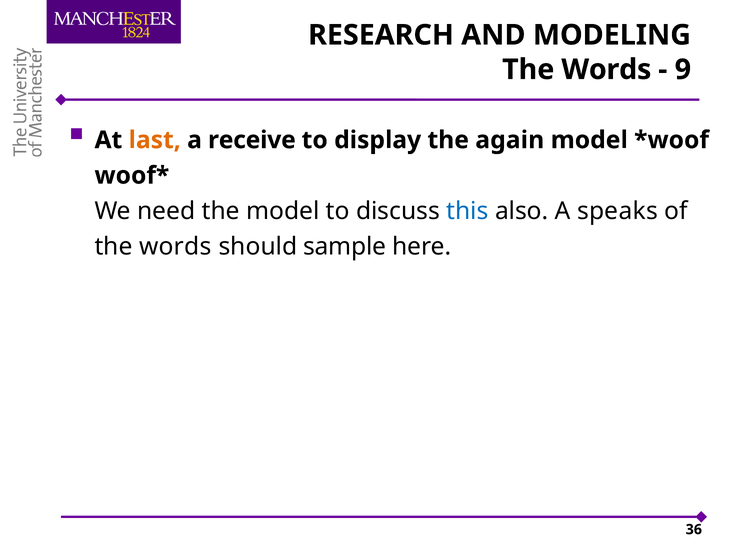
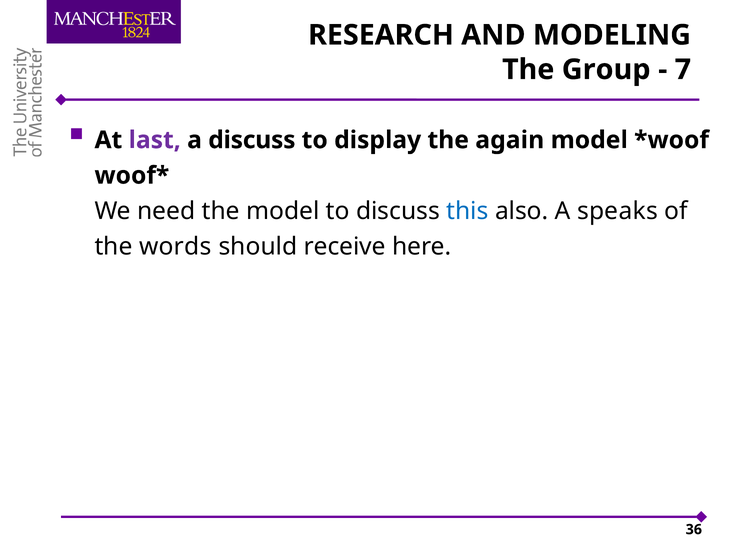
Words: Words -> Group (606, 70)
9: 9 -> 7 (683, 70)
last colour: orange -> purple (155, 140)
a receive: receive -> discuss (252, 140)
sample: sample -> receive (345, 247)
